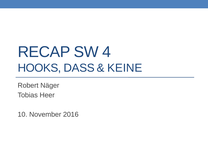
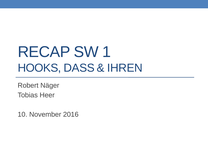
4: 4 -> 1 (107, 52)
KEINE: KEINE -> IHREN (125, 68)
